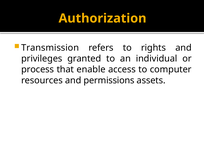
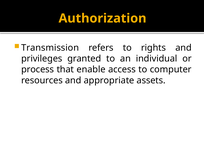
permissions: permissions -> appropriate (109, 80)
